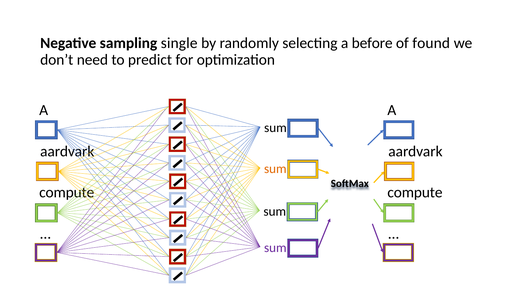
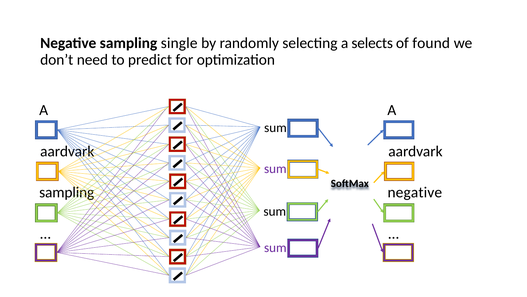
before: before -> selects (372, 43)
sum colour: orange -> purple (275, 169)
compute: compute -> sampling (67, 192)
compute: compute -> negative (415, 192)
